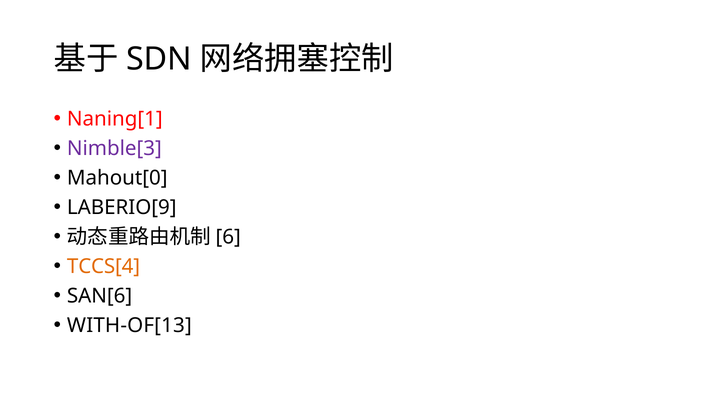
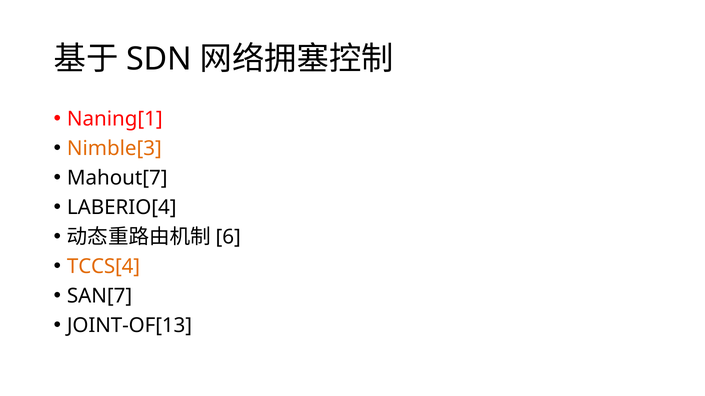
Nimble[3 colour: purple -> orange (114, 149)
Mahout[0: Mahout[0 -> Mahout[7 (117, 178)
LABERIO[9: LABERIO[9 -> LABERIO[4 (122, 208)
SAN[6: SAN[6 -> SAN[7 (100, 296)
WITH-OF[13: WITH-OF[13 -> JOINT-OF[13 (129, 326)
